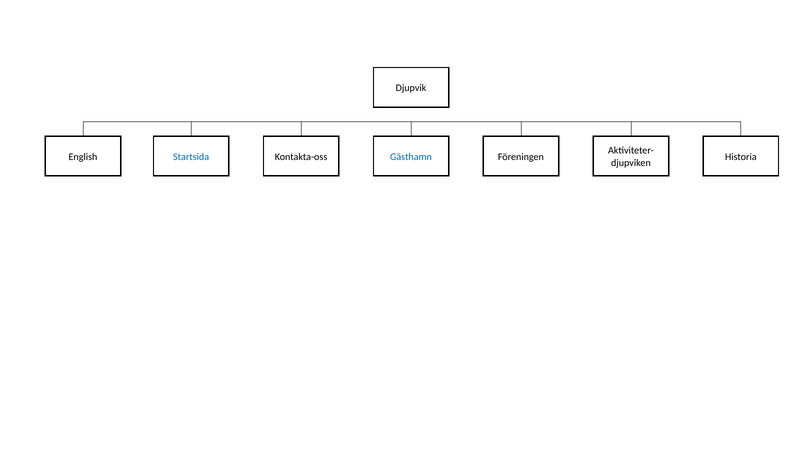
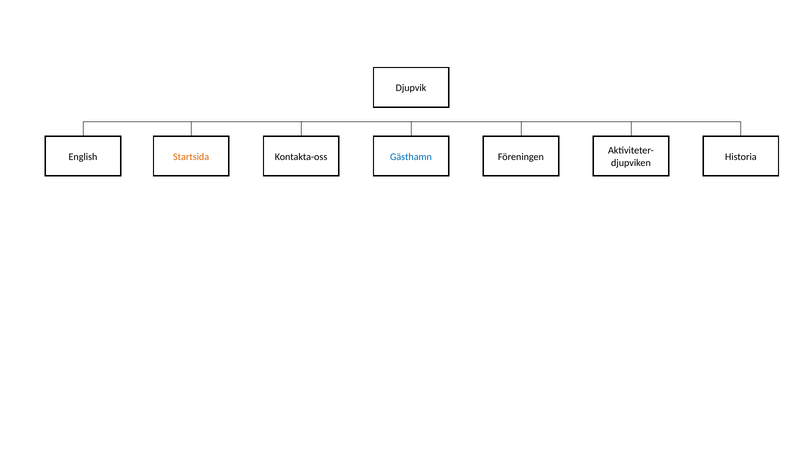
Startsida colour: blue -> orange (191, 157)
